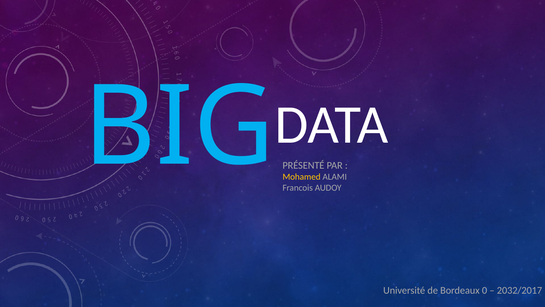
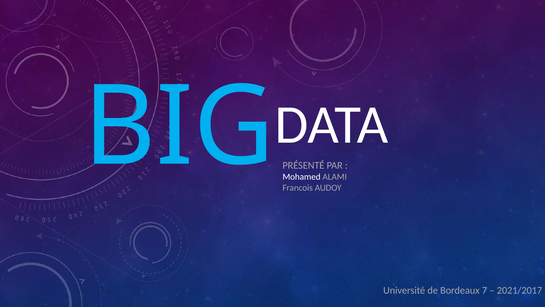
Mohamed colour: yellow -> white (302, 177)
0: 0 -> 7 (485, 290)
2032/2017: 2032/2017 -> 2021/2017 (520, 290)
